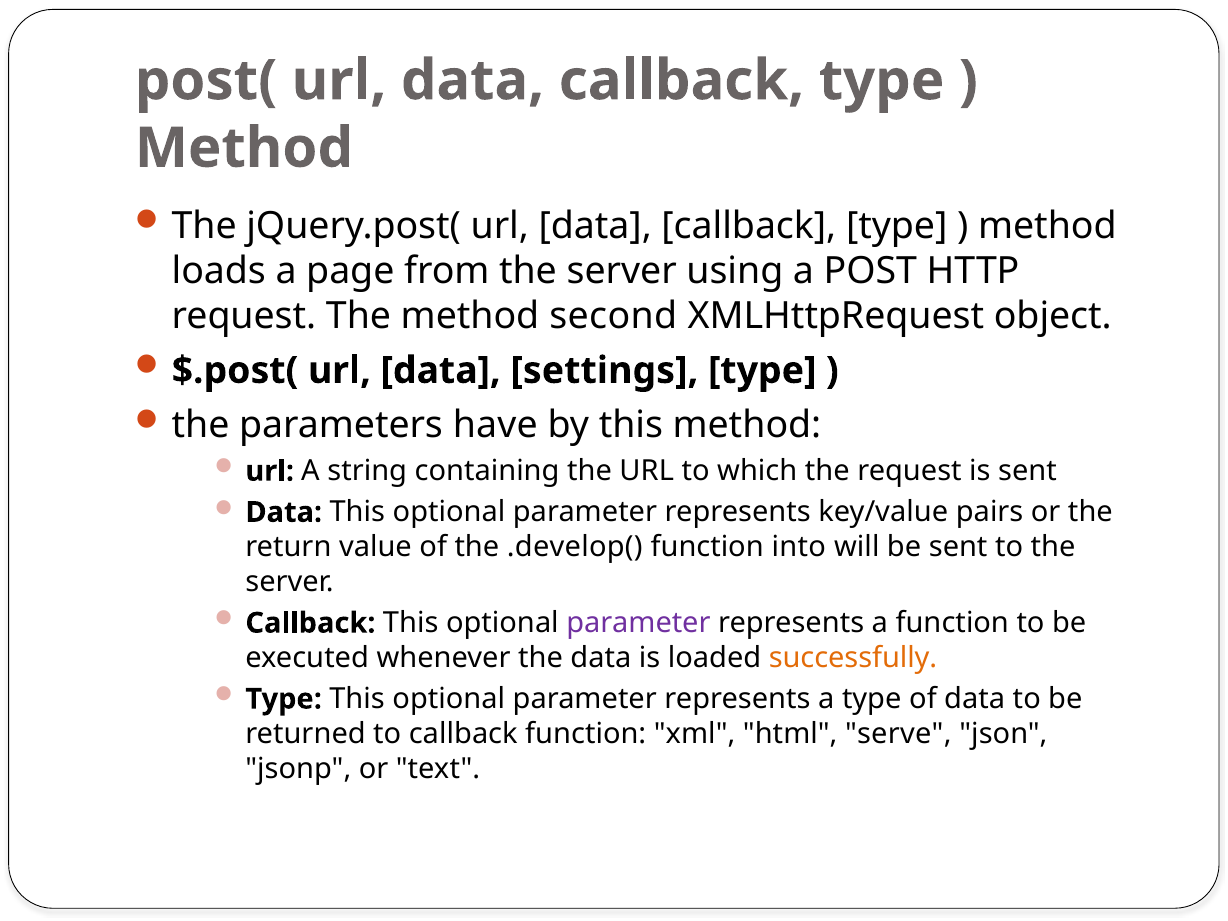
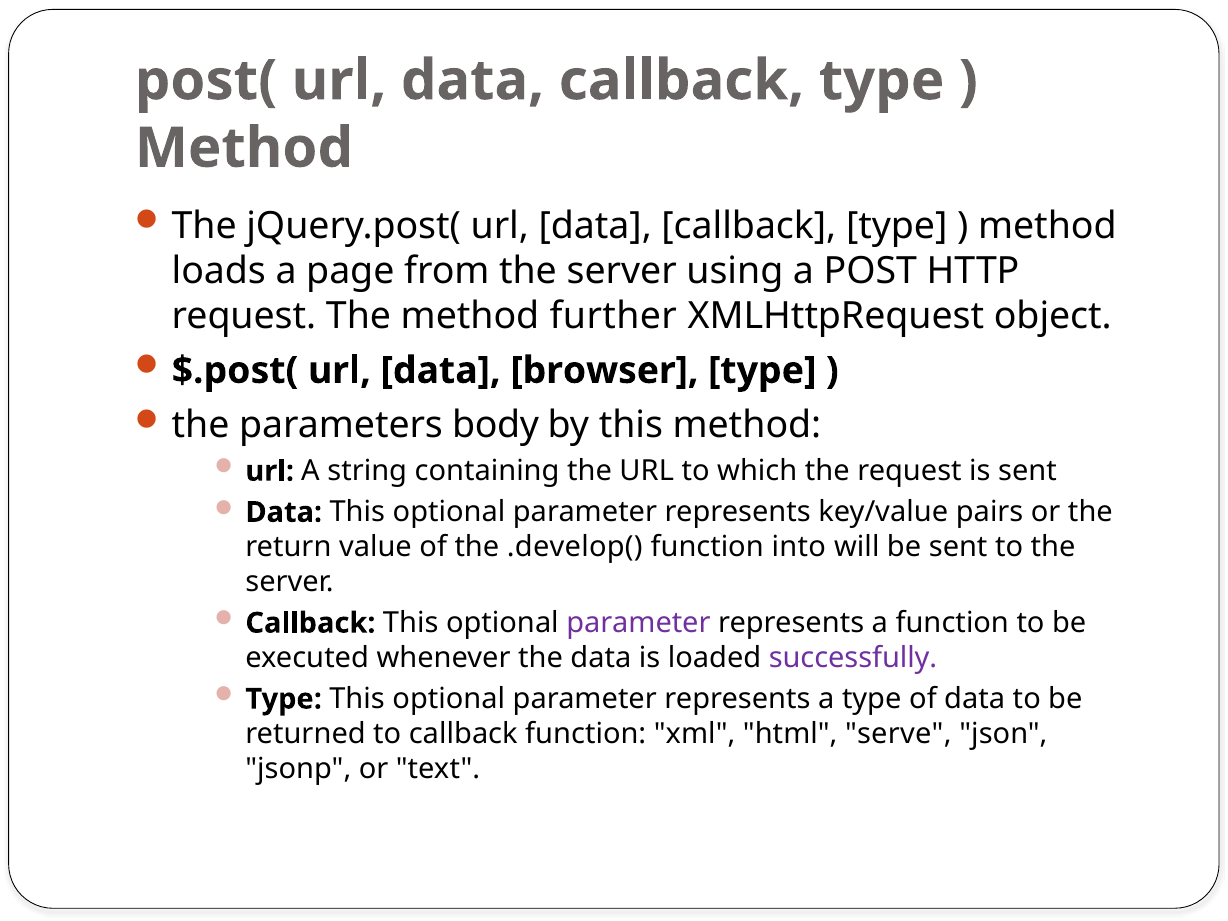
second: second -> further (613, 316)
settings: settings -> browser (604, 371)
have: have -> body (496, 425)
successfully colour: orange -> purple (853, 658)
